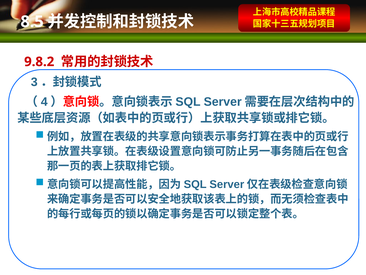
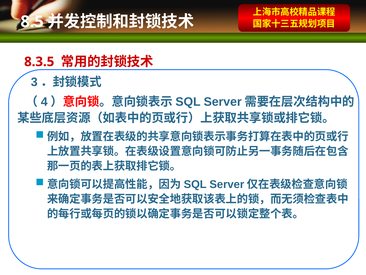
9.8.2: 9.8.2 -> 8.3.5 (39, 62)
